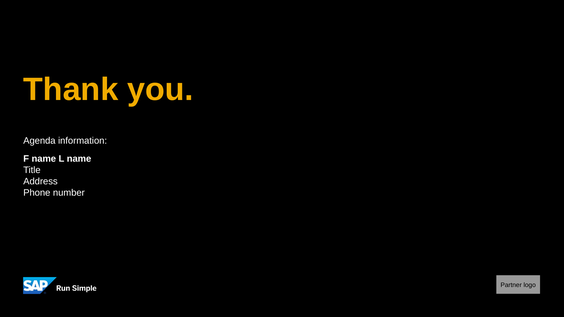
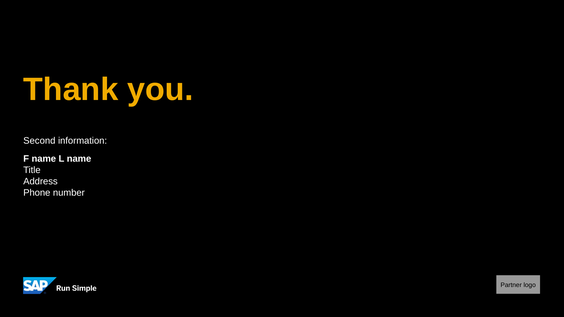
Agenda: Agenda -> Second (39, 141)
